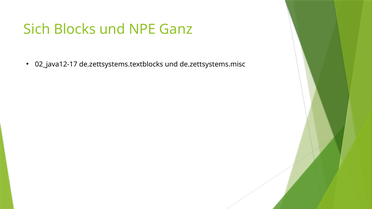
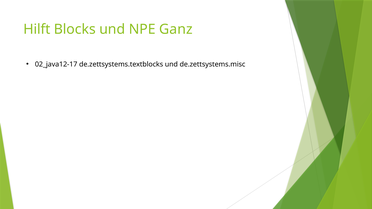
Sich: Sich -> Hilft (37, 29)
